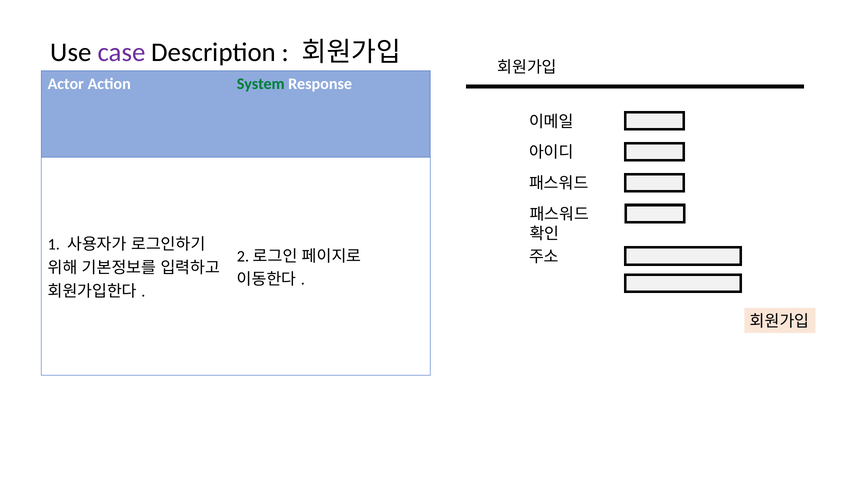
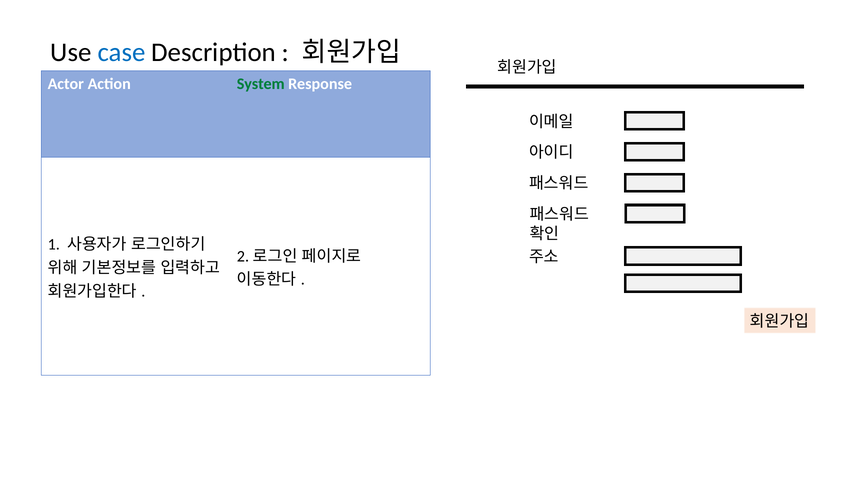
case colour: purple -> blue (121, 52)
